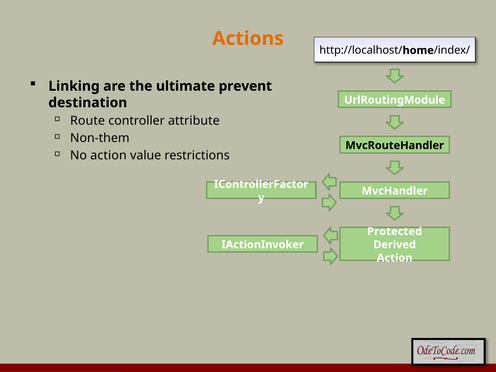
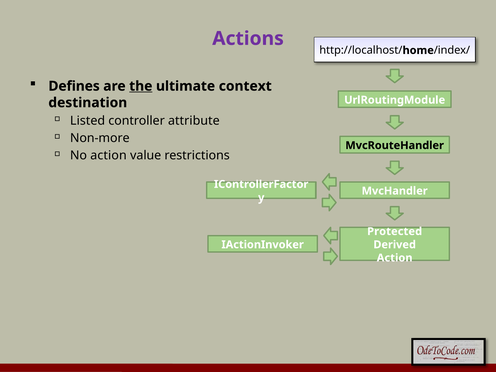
Actions colour: orange -> purple (248, 39)
Linking: Linking -> Defines (74, 86)
the underline: none -> present (141, 86)
prevent: prevent -> context (245, 86)
Route: Route -> Listed (88, 121)
Non-them: Non-them -> Non-more (100, 138)
